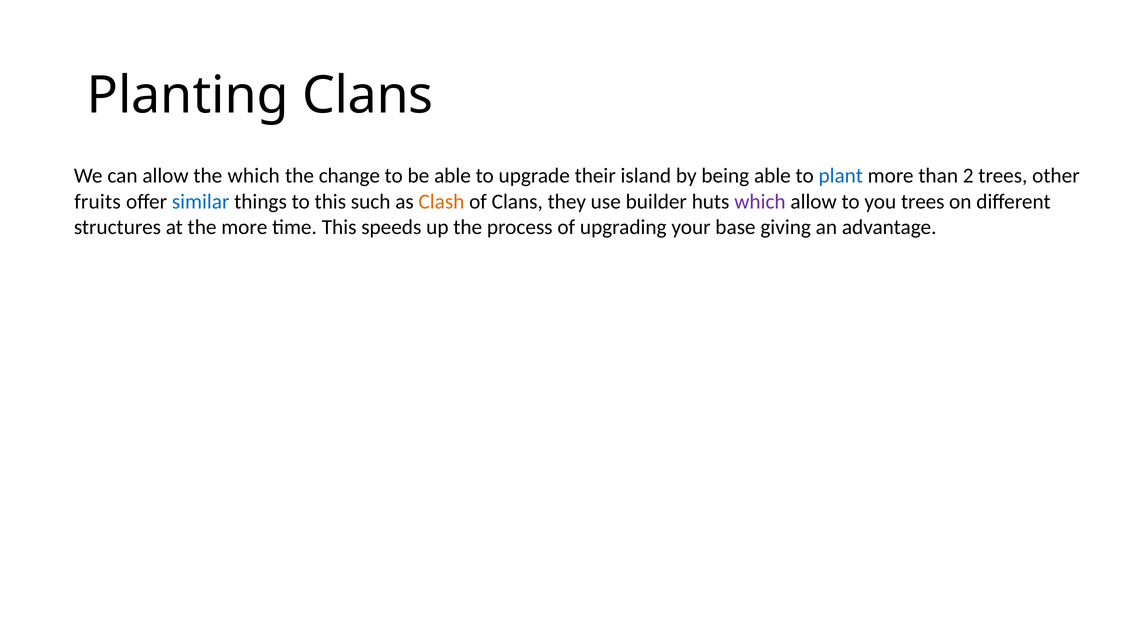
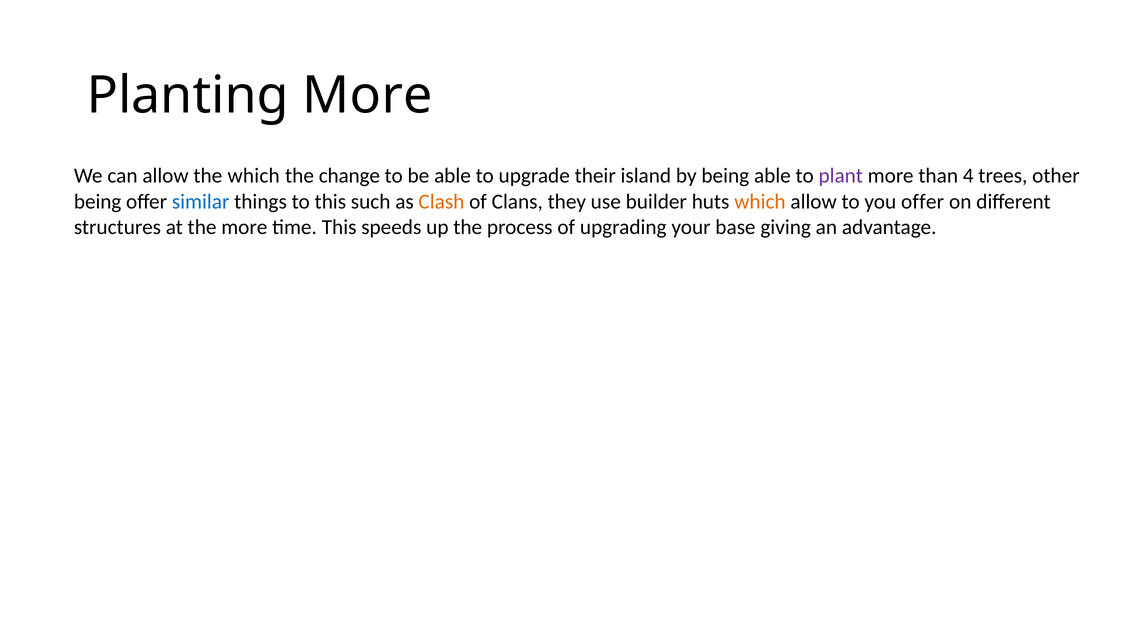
Planting Clans: Clans -> More (368, 95)
plant colour: blue -> purple (841, 176)
2: 2 -> 4 (968, 176)
fruits: fruits -> being (98, 201)
which colour: purple -> orange (760, 201)
you trees: trees -> offer (923, 201)
